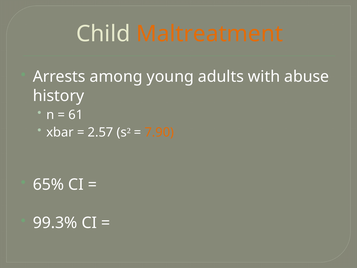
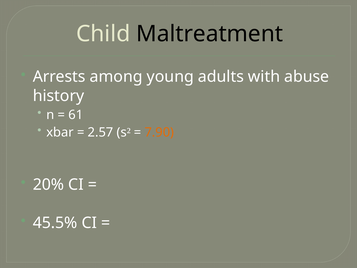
Maltreatment colour: orange -> black (210, 34)
65%: 65% -> 20% (48, 185)
99.3%: 99.3% -> 45.5% (55, 223)
